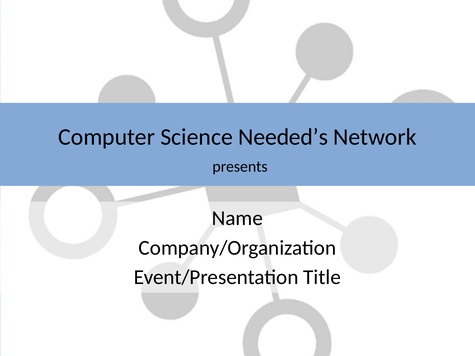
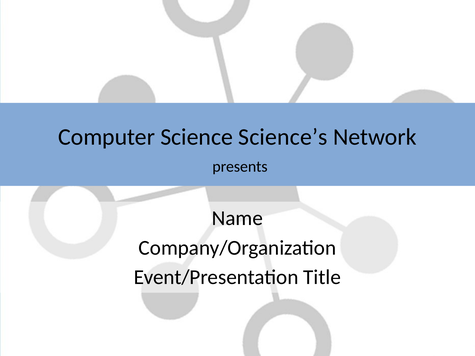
Needed’s: Needed’s -> Science’s (283, 137)
